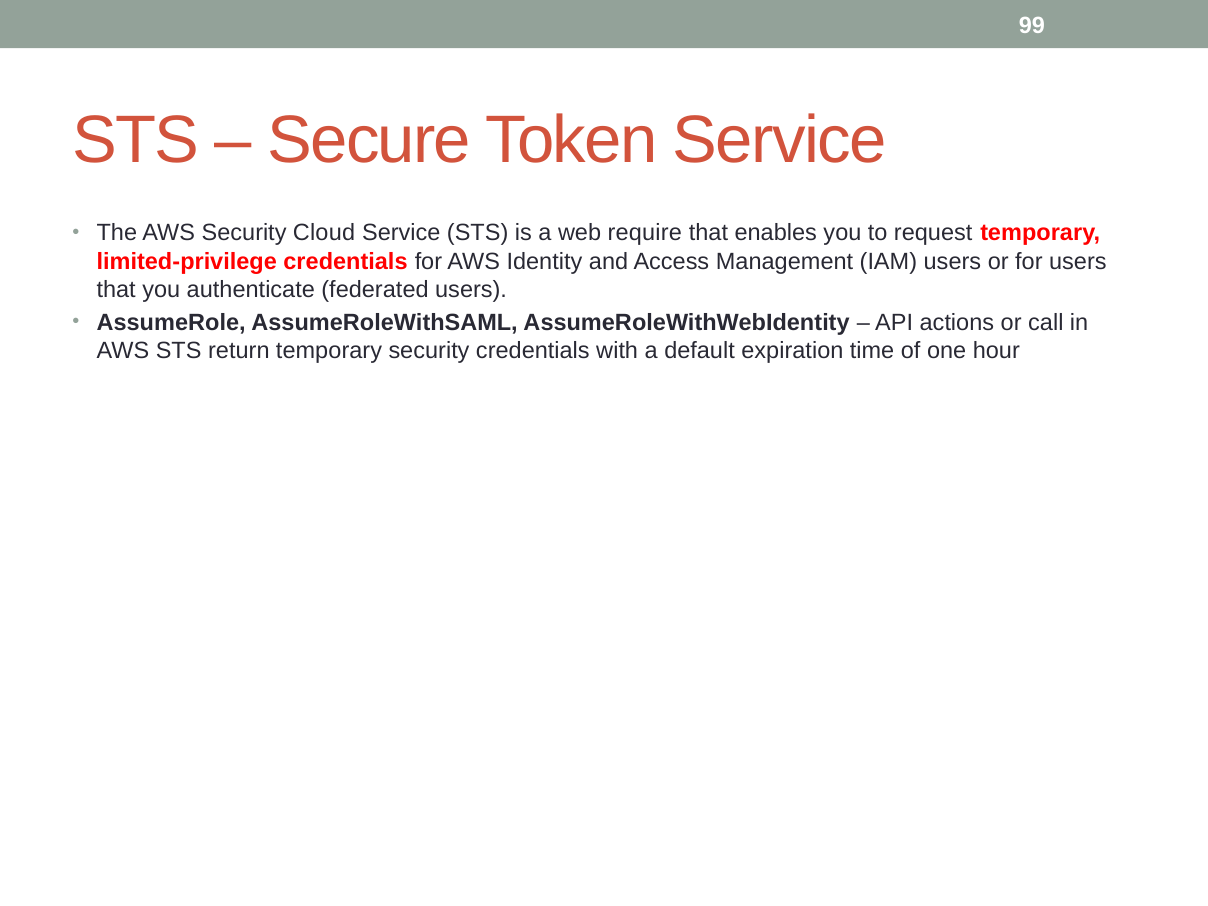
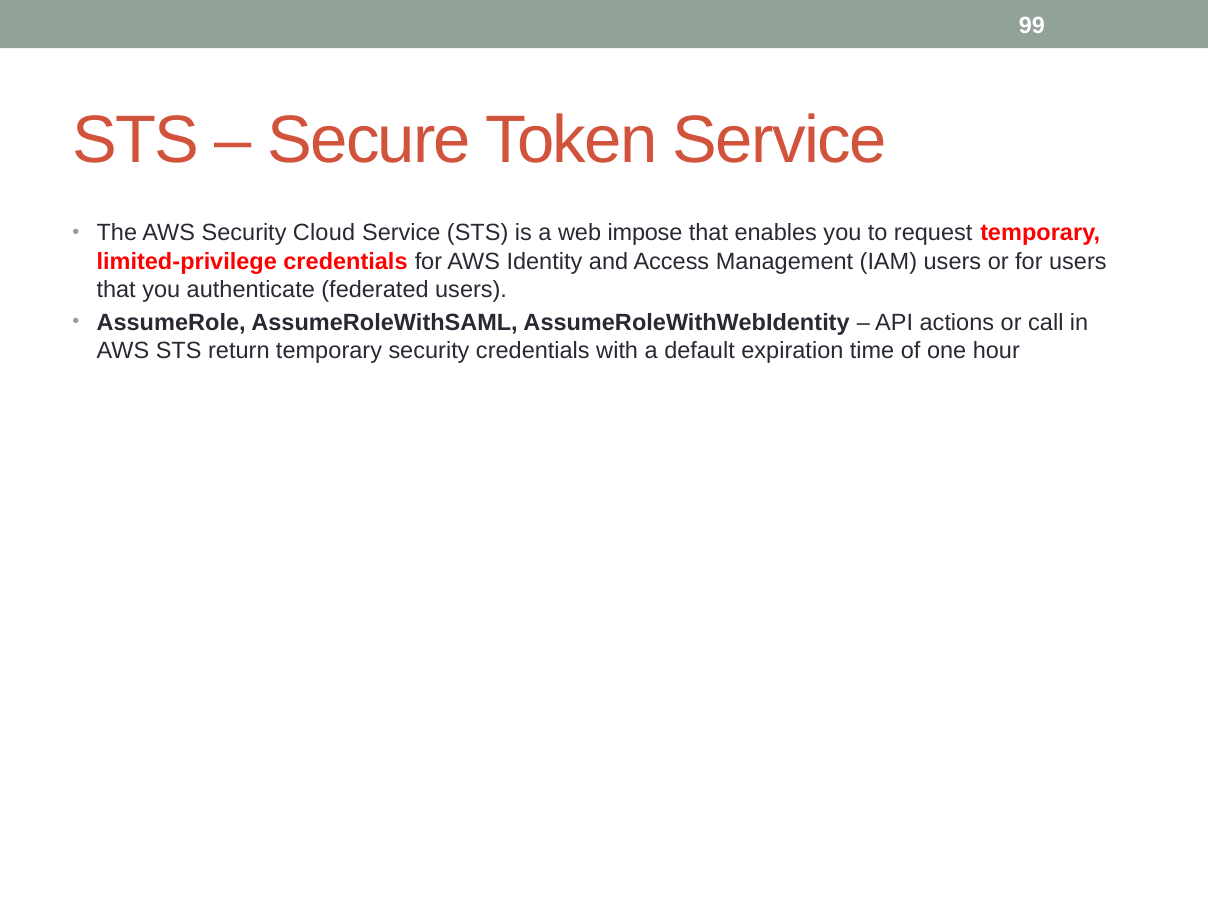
require: require -> impose (645, 233)
